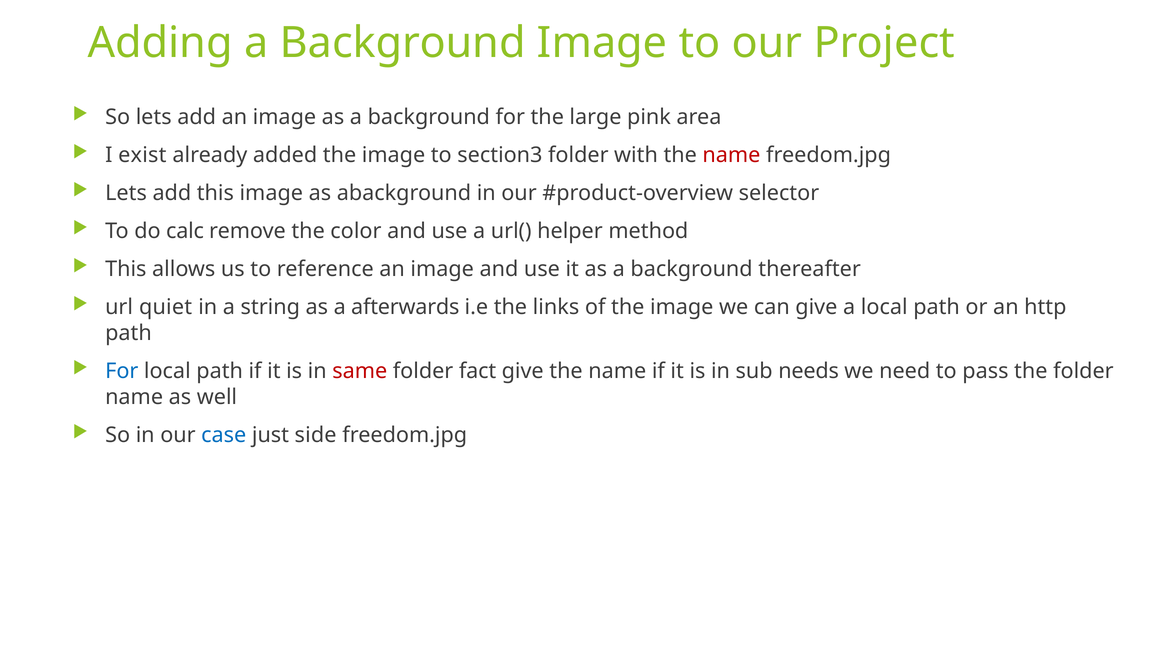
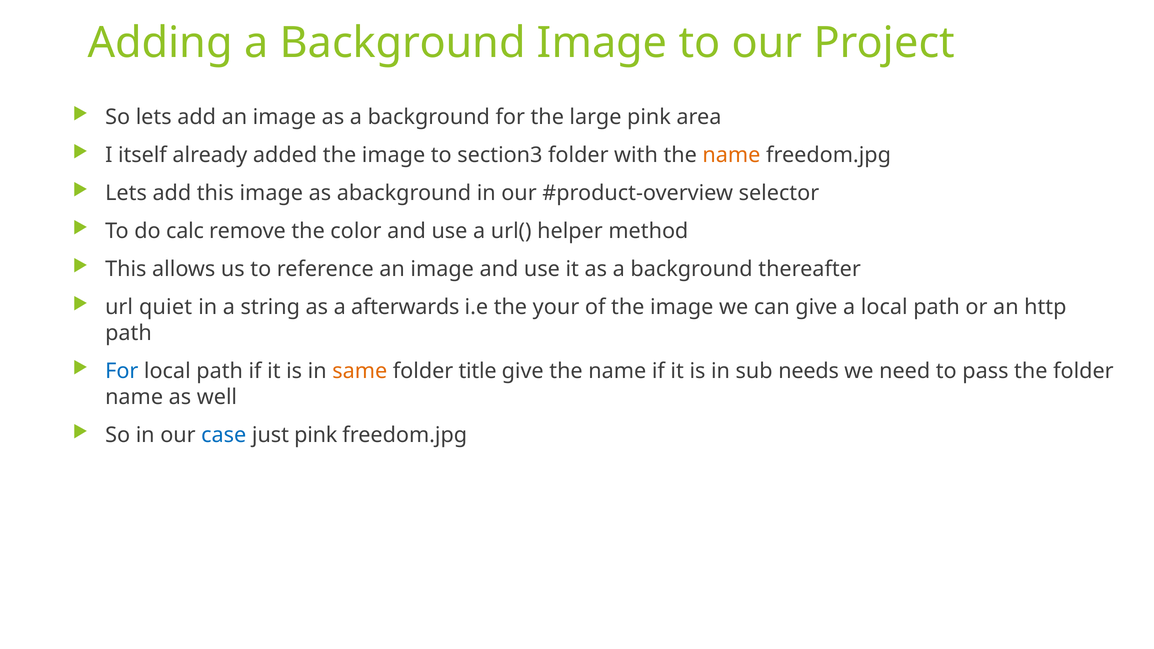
exist: exist -> itself (142, 155)
name colour: red -> orange (731, 155)
links: links -> your (556, 307)
same colour: red -> orange (360, 371)
fact: fact -> title (478, 371)
just side: side -> pink (316, 435)
